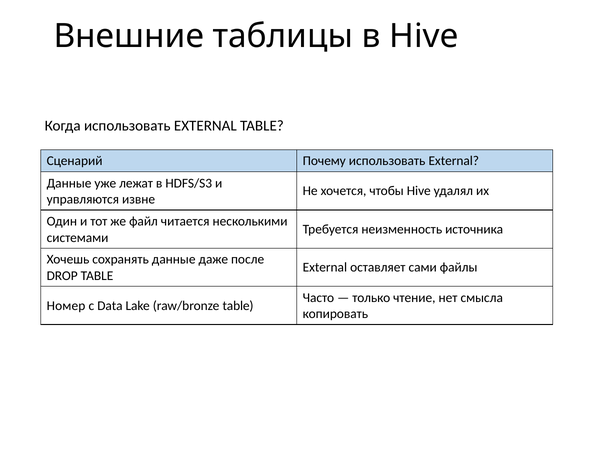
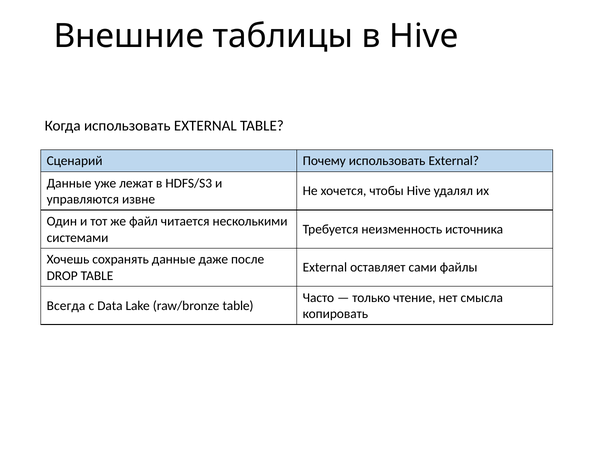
Номер: Номер -> Всегда (66, 306)
